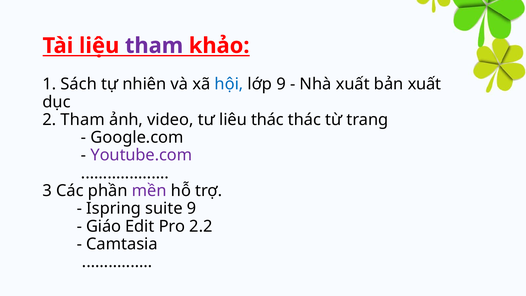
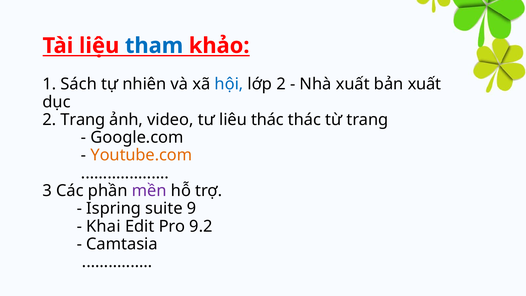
tham colour: purple -> blue (154, 46)
lớp 9: 9 -> 2 (281, 84)
2 Tham: Tham -> Trang (83, 120)
Youtube.com colour: purple -> orange (141, 155)
Giáo: Giáo -> Khai (103, 226)
2.2: 2.2 -> 9.2 (201, 226)
